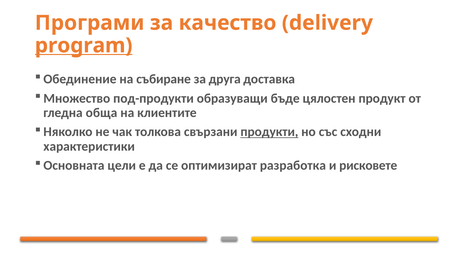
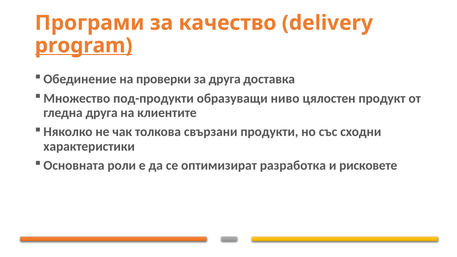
събиране: събиране -> проверки (164, 79)
бъде: бъде -> ниво (285, 98)
гледна обща: обща -> друга (102, 113)
продукти underline: present -> none (269, 132)
цели: цели -> роли (122, 165)
